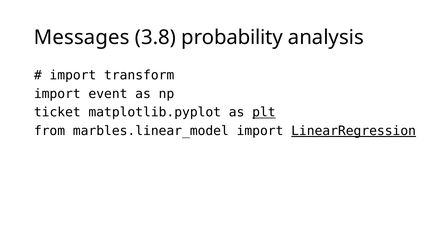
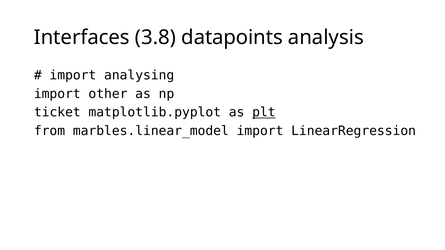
Messages: Messages -> Interfaces (82, 37)
probability: probability -> datapoints (232, 37)
transform: transform -> analysing (139, 75)
event: event -> other (108, 94)
LinearRegression underline: present -> none (354, 131)
